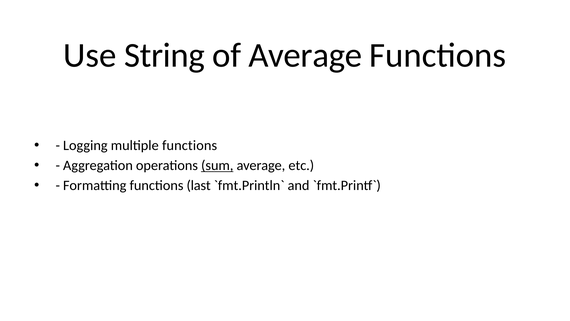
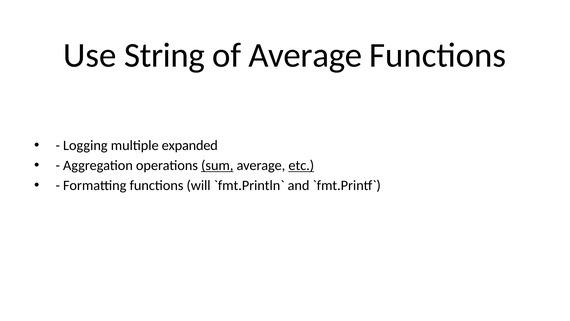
multiple functions: functions -> expanded (190, 145)
etc underline: none -> present (301, 165)
last: last -> will (199, 185)
